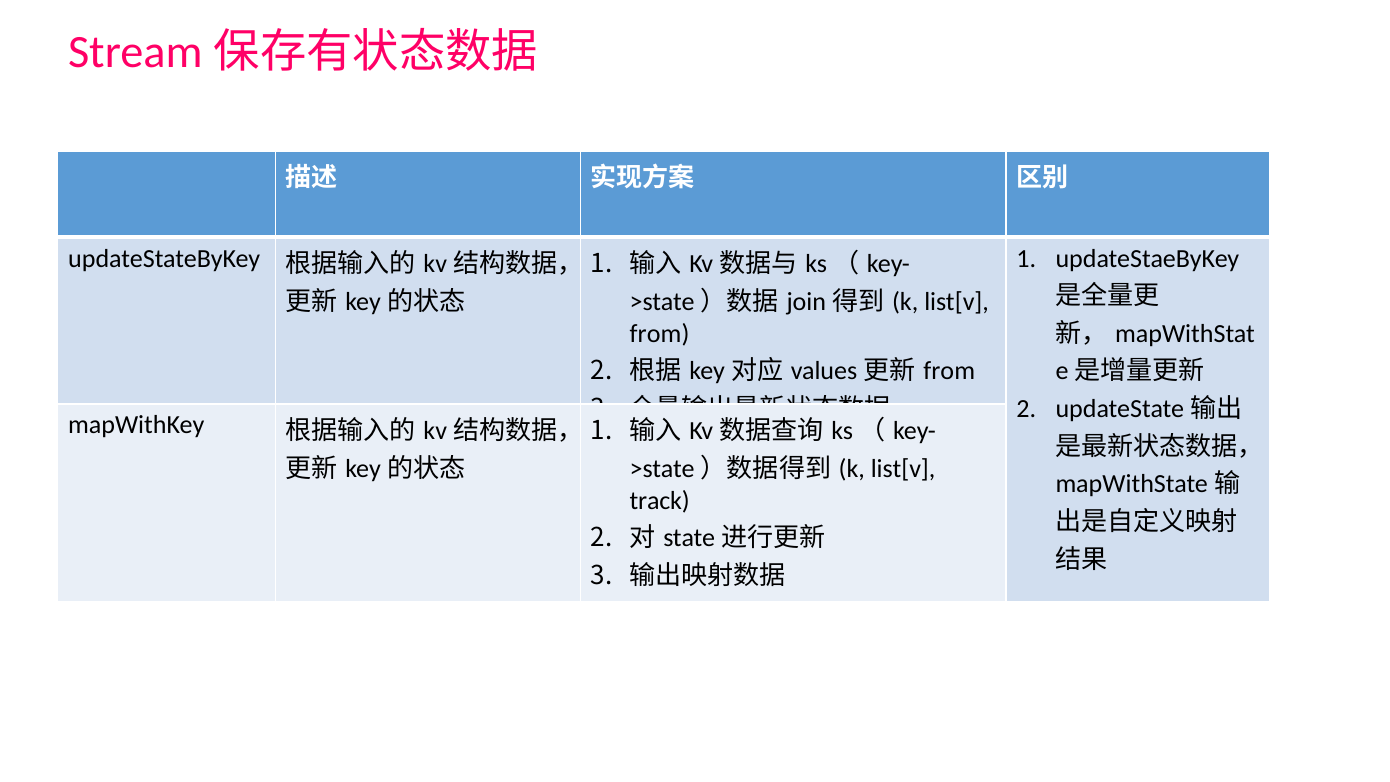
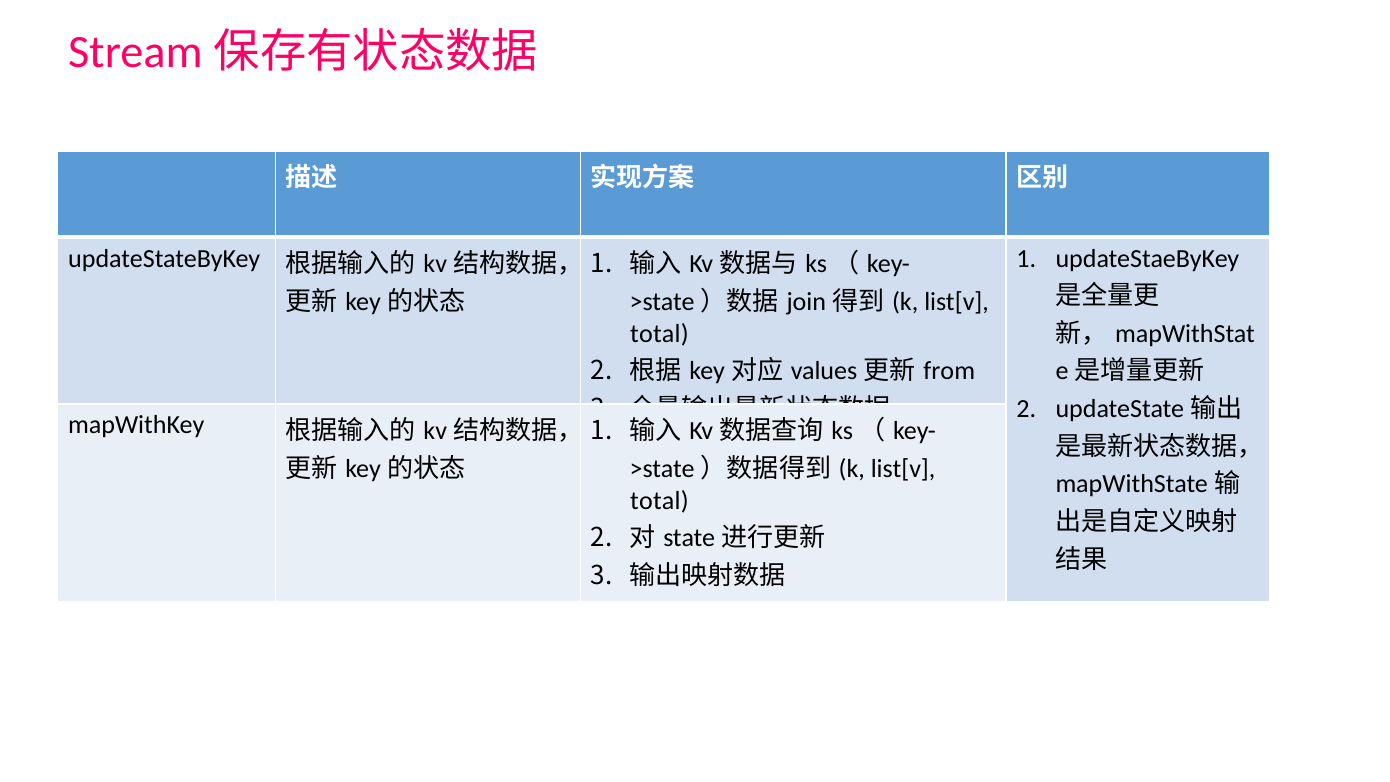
from: from -> total (659, 334)
track: track -> total (659, 501)
